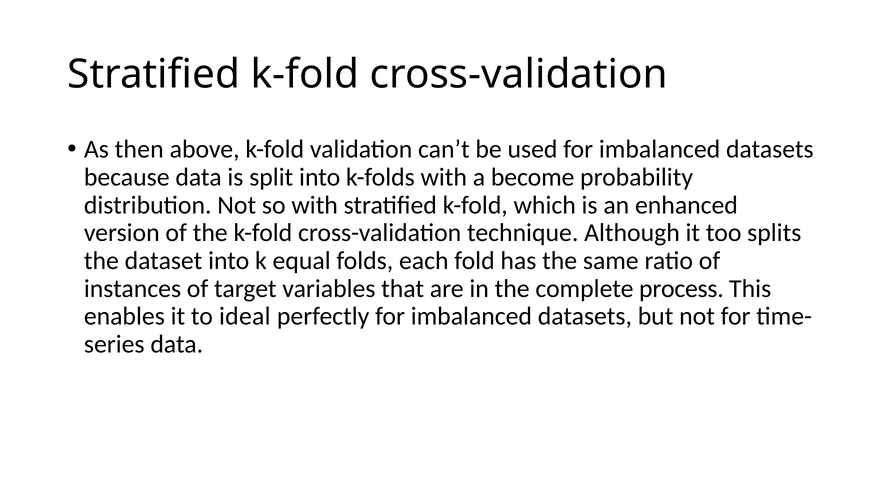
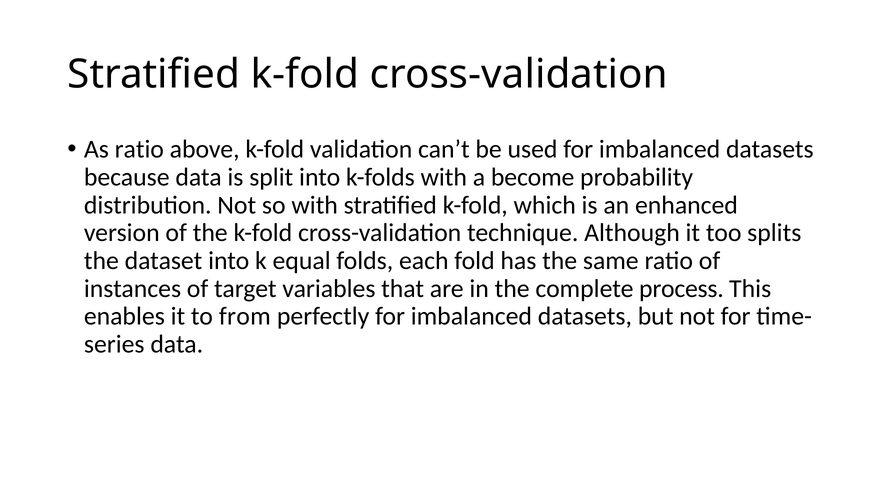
As then: then -> ratio (139, 149)
ideal: ideal -> from (245, 317)
